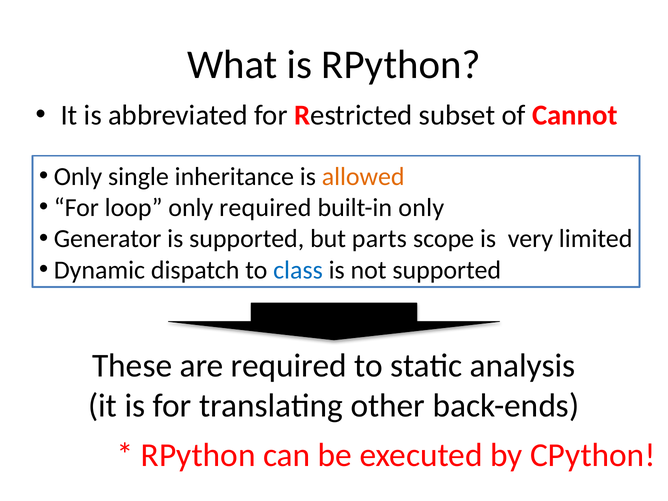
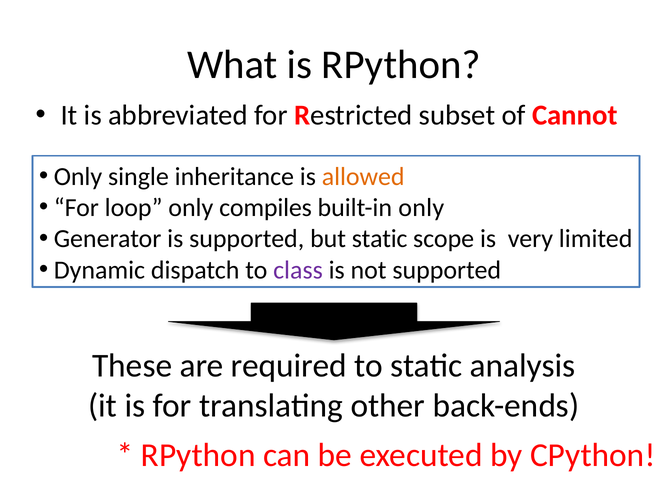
only required: required -> compiles (266, 208)
but parts: parts -> static (380, 239)
class colour: blue -> purple (298, 270)
